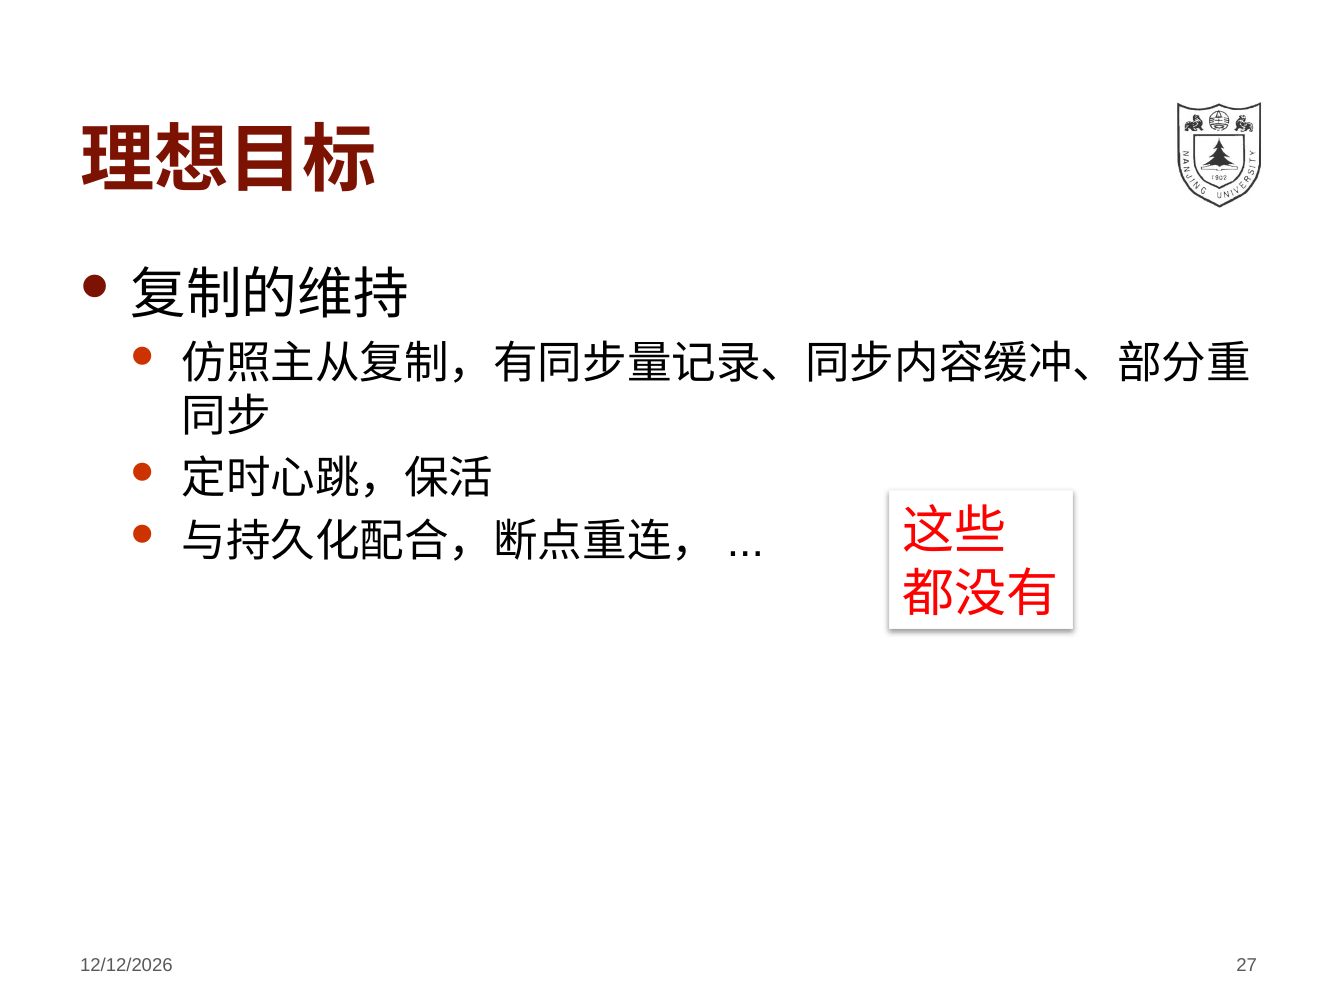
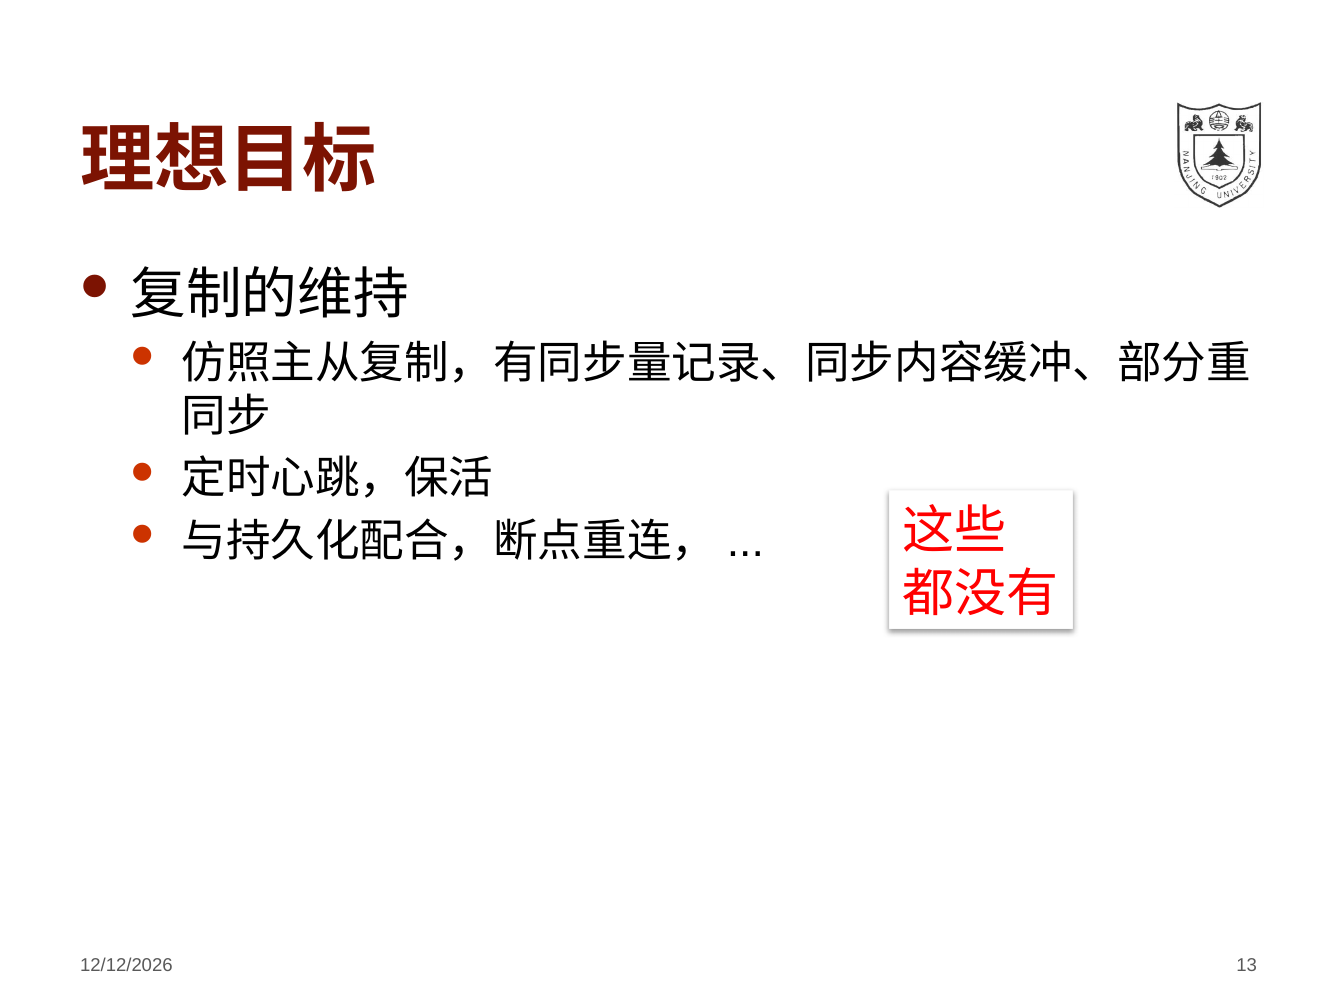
27: 27 -> 13 (1247, 966)
